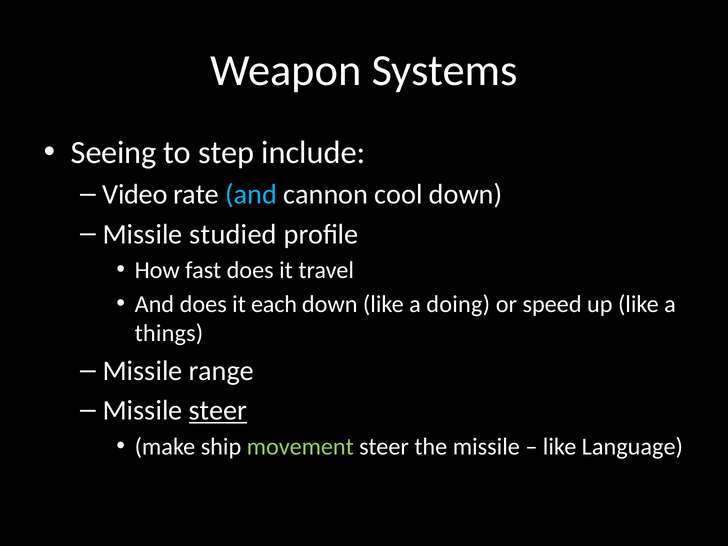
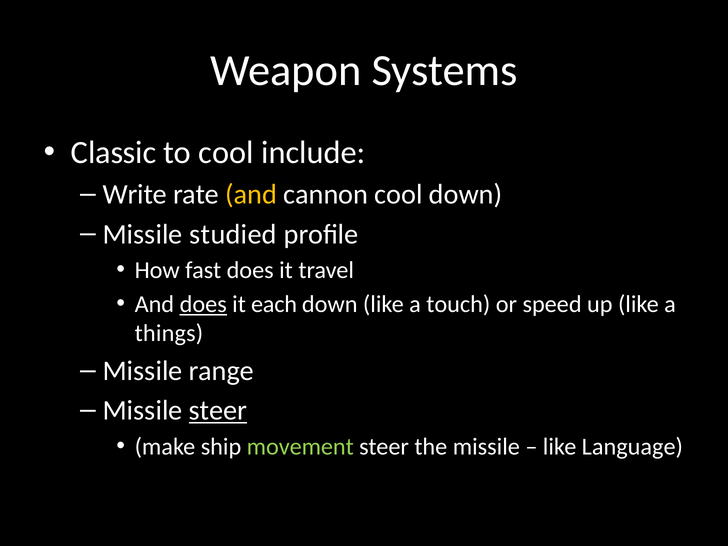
Seeing: Seeing -> Classic (114, 153)
to step: step -> cool (226, 153)
Video: Video -> Write (135, 195)
and colour: light blue -> yellow (251, 195)
does underline: none -> present (203, 304)
doing: doing -> touch (458, 304)
